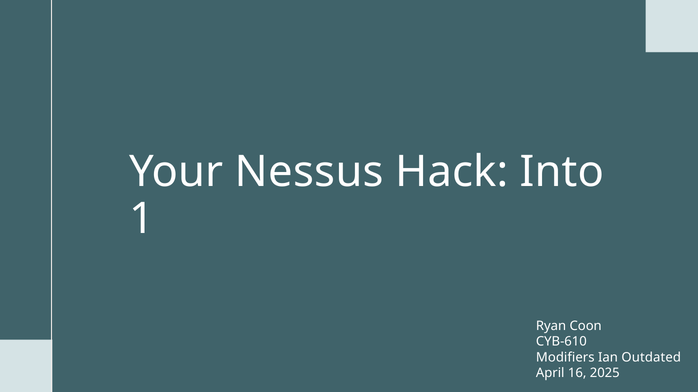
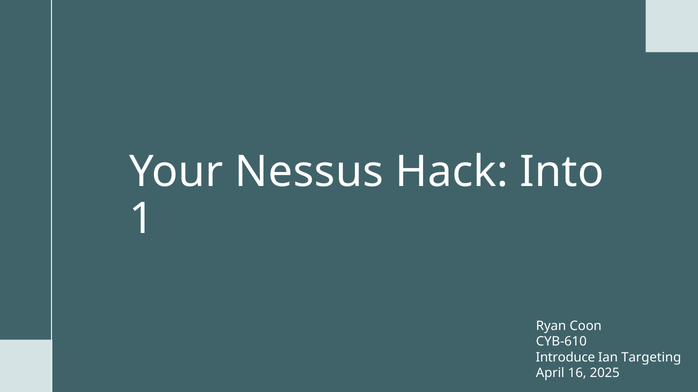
Modifiers: Modifiers -> Introduce (565, 358)
Outdated: Outdated -> Targeting (651, 358)
